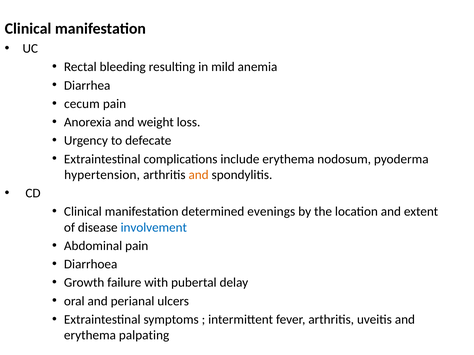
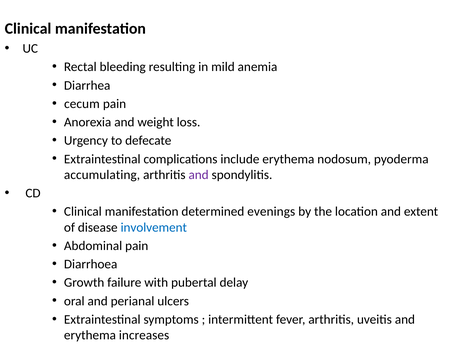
hypertension: hypertension -> accumulating (102, 175)
and colour: orange -> purple (199, 175)
palpating: palpating -> increases (144, 336)
